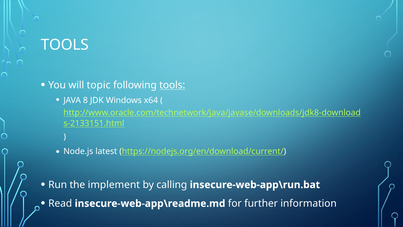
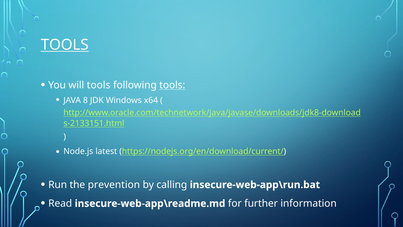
TOOLS underline: none -> present (65, 45)
will topic: topic -> tools (99, 85)
implement: implement -> prevention (114, 185)
